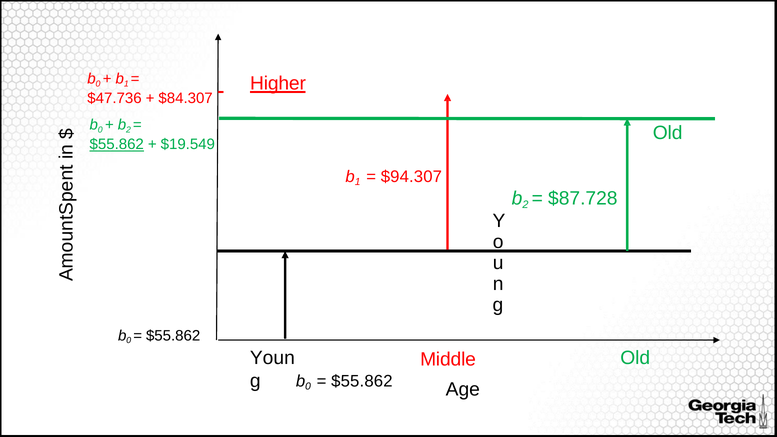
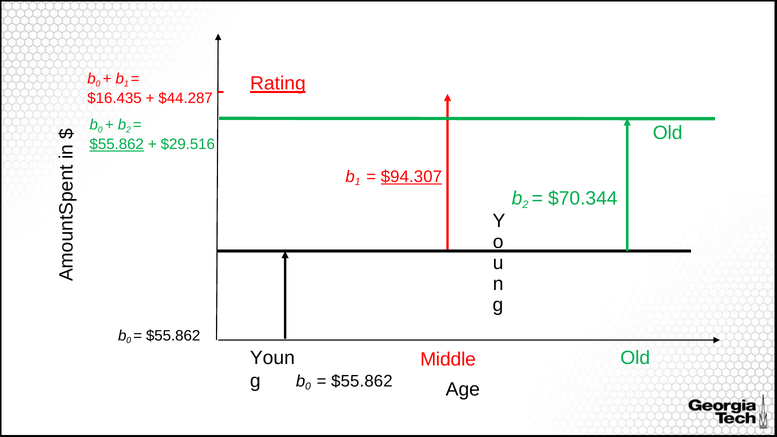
Higher: Higher -> Rating (278, 83)
$47.736: $47.736 -> $16.435 (114, 98)
$84.307: $84.307 -> $44.287 (186, 98)
$19.549: $19.549 -> $29.516 (188, 144)
$94.307 underline: none -> present (411, 177)
$87.728: $87.728 -> $70.344 (583, 198)
